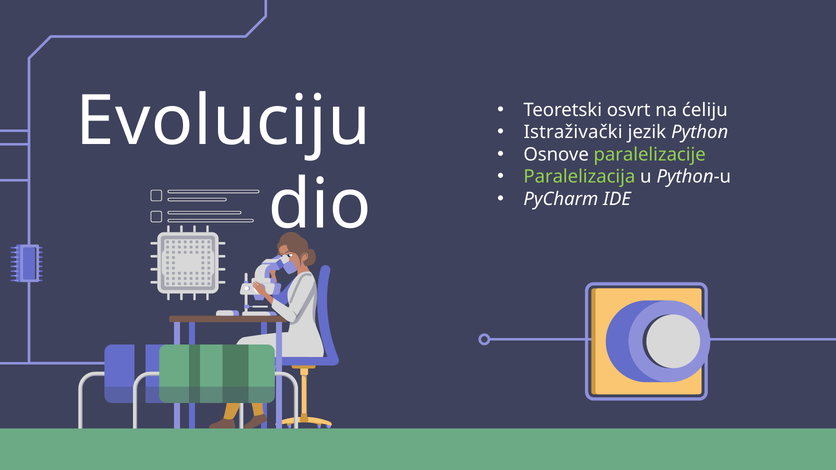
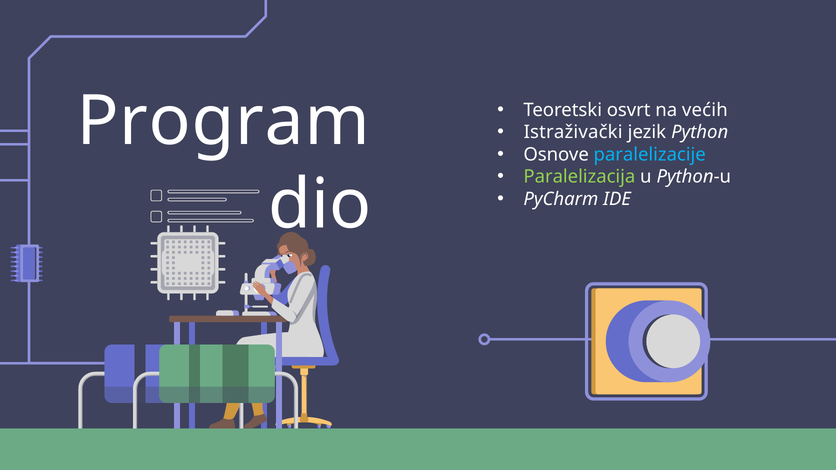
ćeliju: ćeliju -> većih (705, 110)
Evoluciju: Evoluciju -> Program (223, 122)
paralelizacije colour: light green -> light blue (650, 155)
